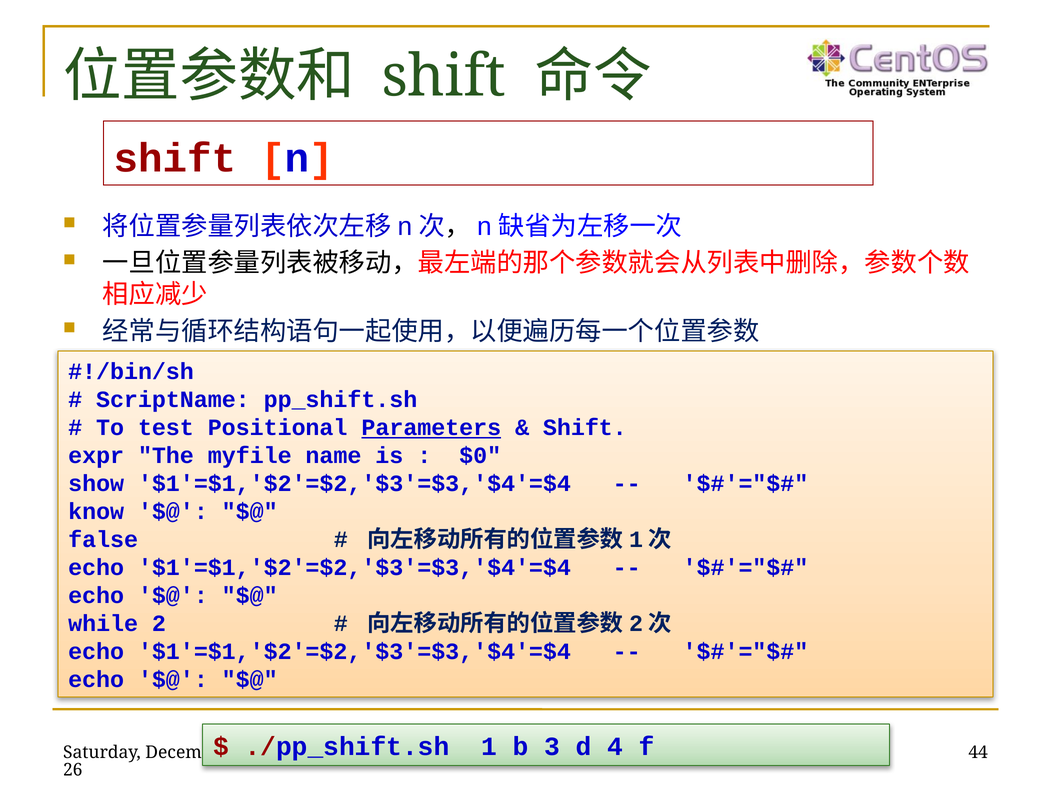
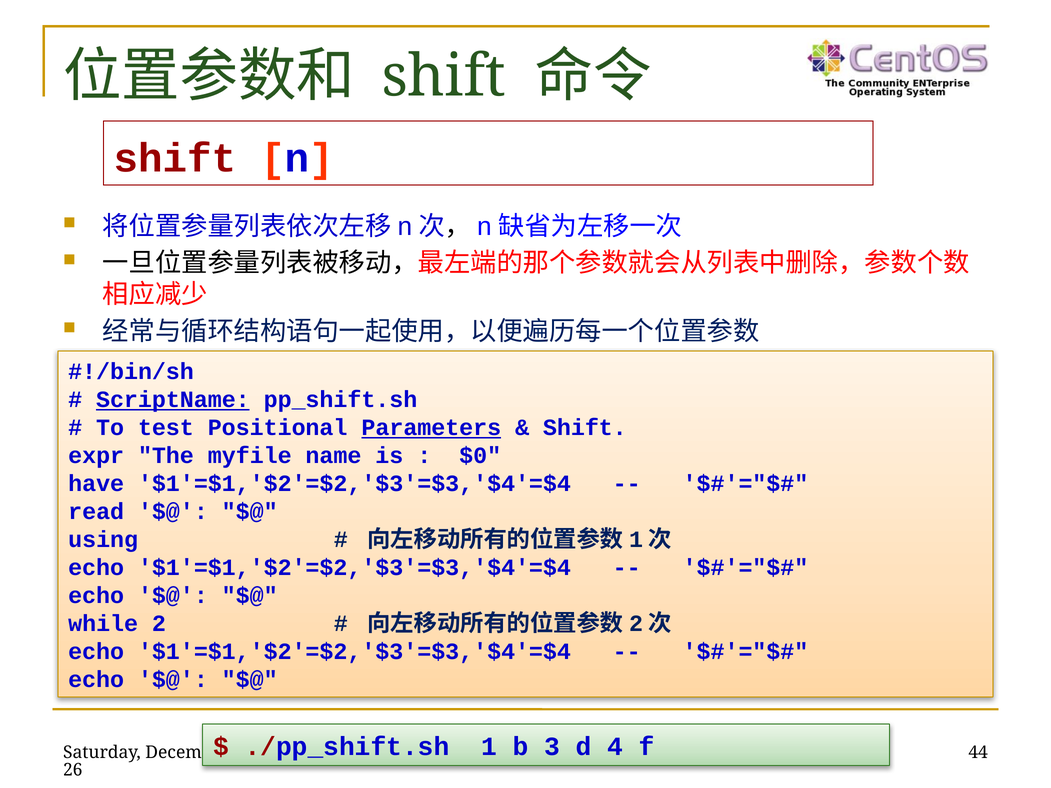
ScriptName underline: none -> present (173, 400)
show: show -> have (96, 484)
know: know -> read (96, 512)
false: false -> using (103, 540)
